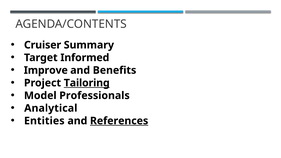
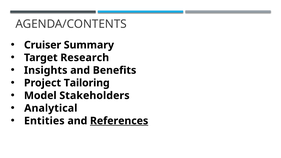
Informed: Informed -> Research (85, 58)
Improve: Improve -> Insights (46, 70)
Tailoring underline: present -> none (87, 83)
Professionals: Professionals -> Stakeholders (94, 96)
